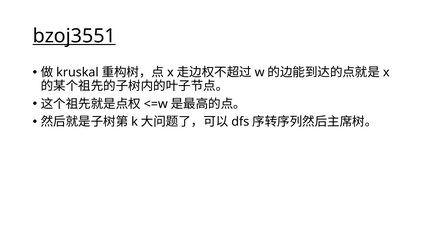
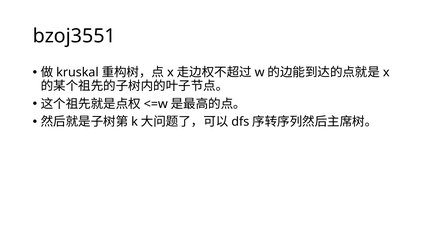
bzoj3551 underline: present -> none (74, 36)
